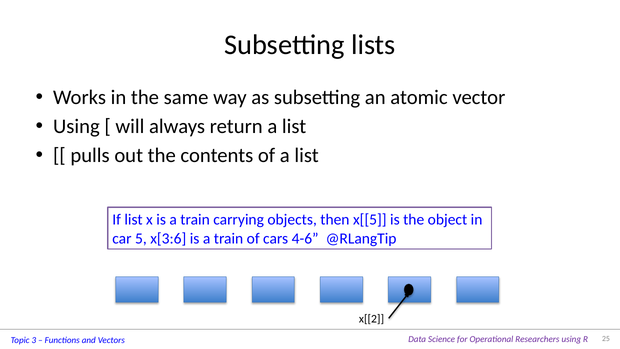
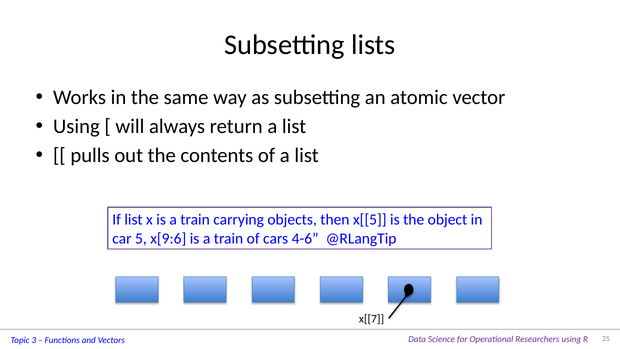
x[3:6: x[3:6 -> x[9:6 (168, 238)
x[[2: x[[2 -> x[[7 (372, 319)
